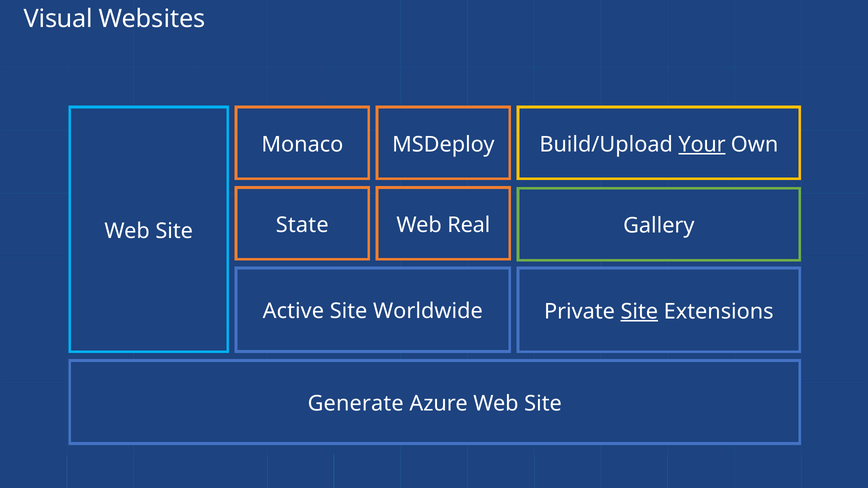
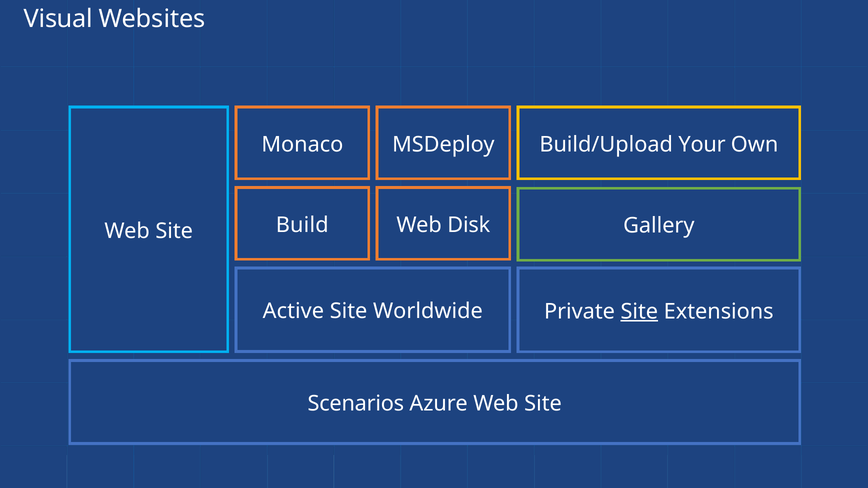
Your underline: present -> none (702, 145)
State: State -> Build (302, 225)
Real: Real -> Disk (469, 225)
Generate: Generate -> Scenarios (356, 404)
